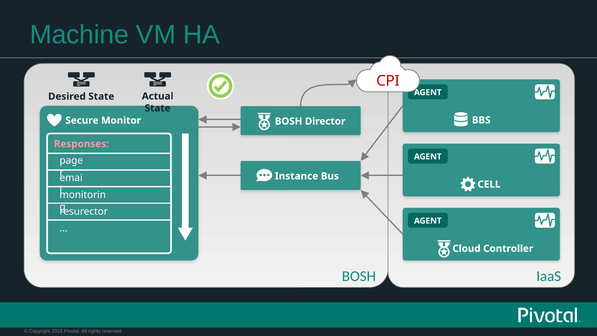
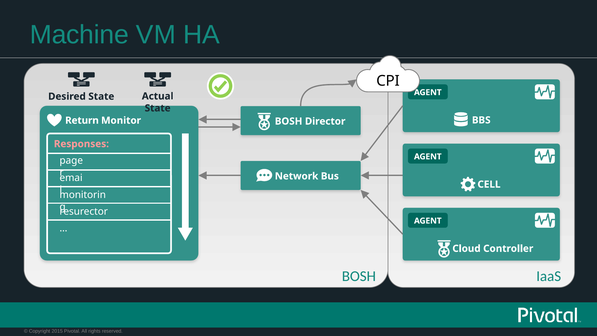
CPI colour: red -> black (388, 81)
Secure: Secure -> Return (82, 120)
Instance: Instance -> Network (297, 176)
